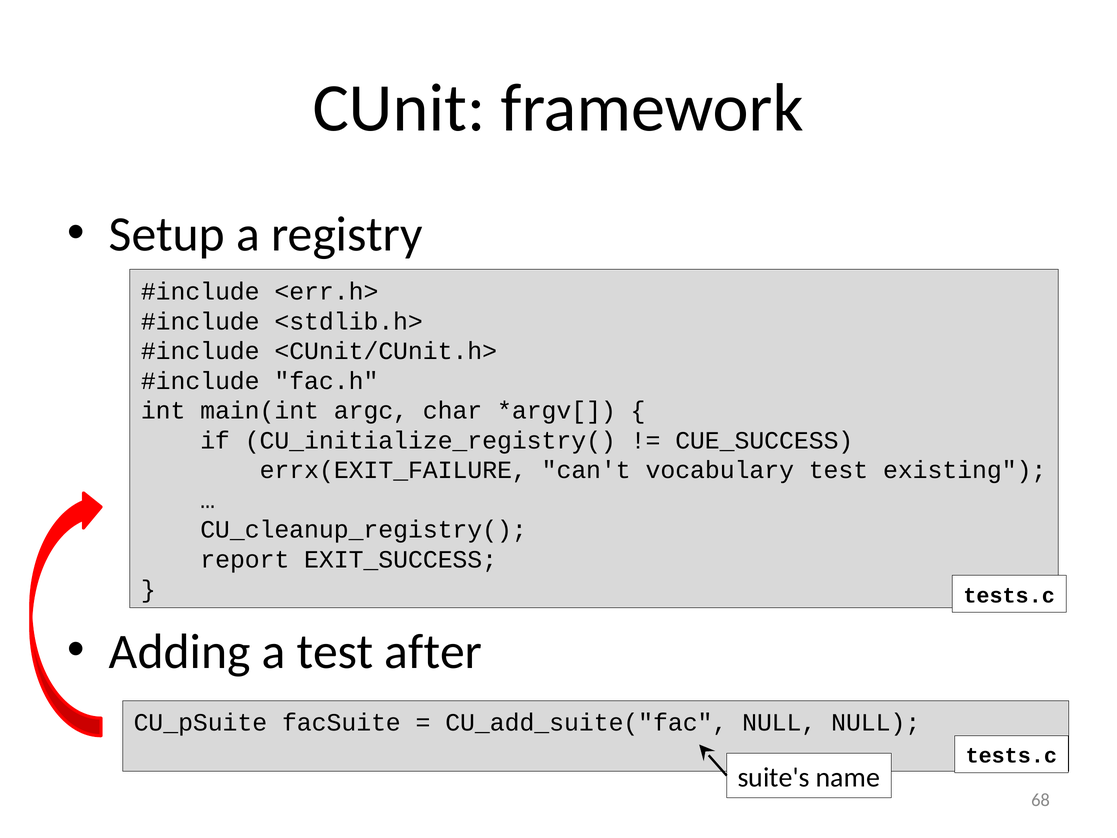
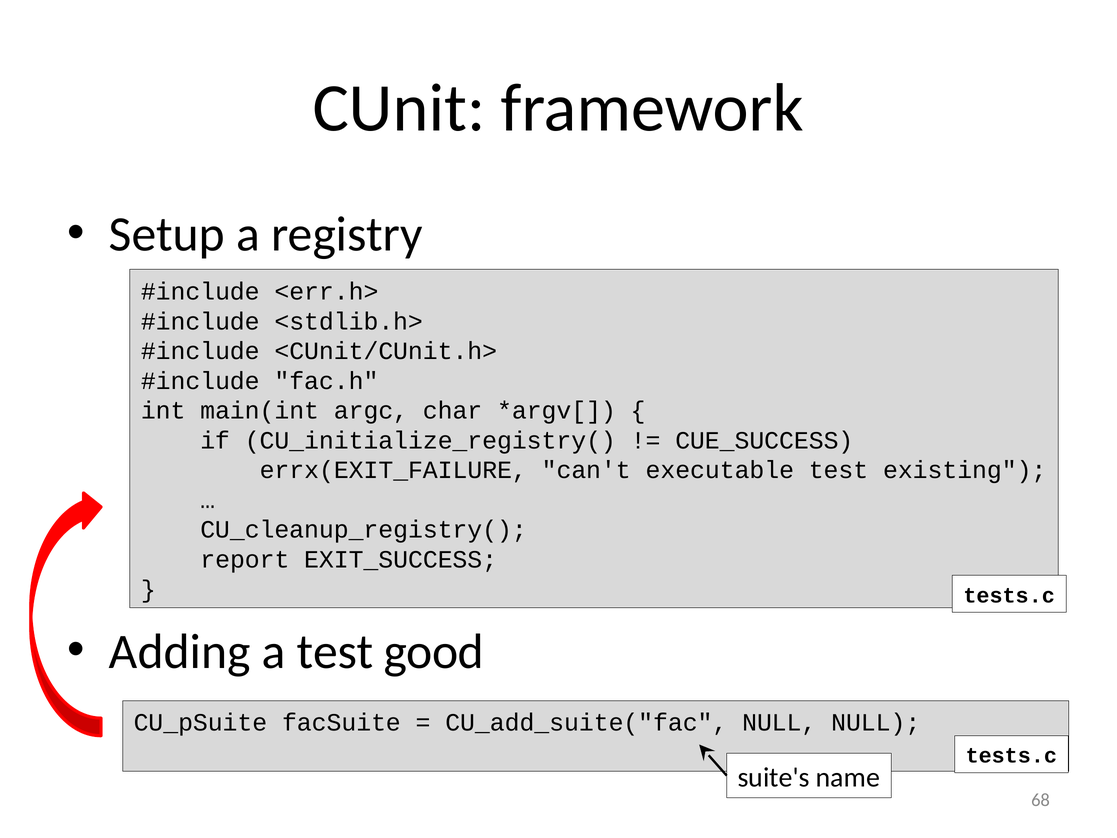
vocabulary: vocabulary -> executable (720, 470)
after: after -> good (434, 651)
